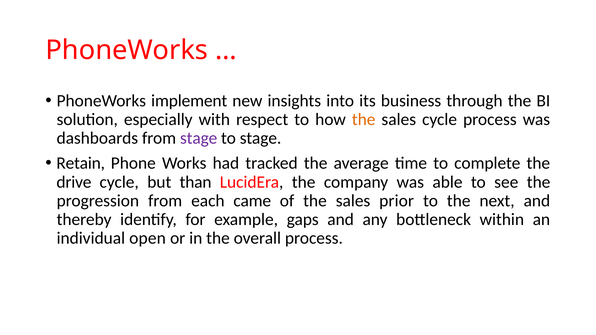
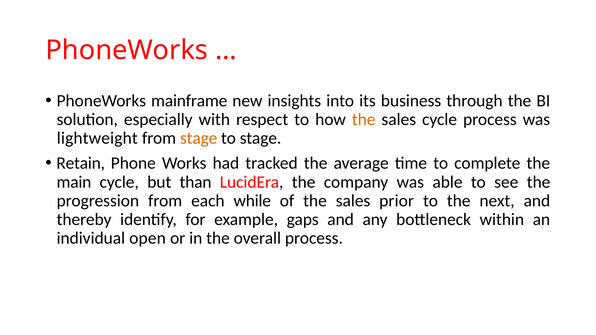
implement: implement -> mainframe (189, 101)
dashboards: dashboards -> lightweight (97, 138)
stage colour: purple -> orange (199, 138)
drive: drive -> main (74, 182)
came: came -> while (252, 201)
